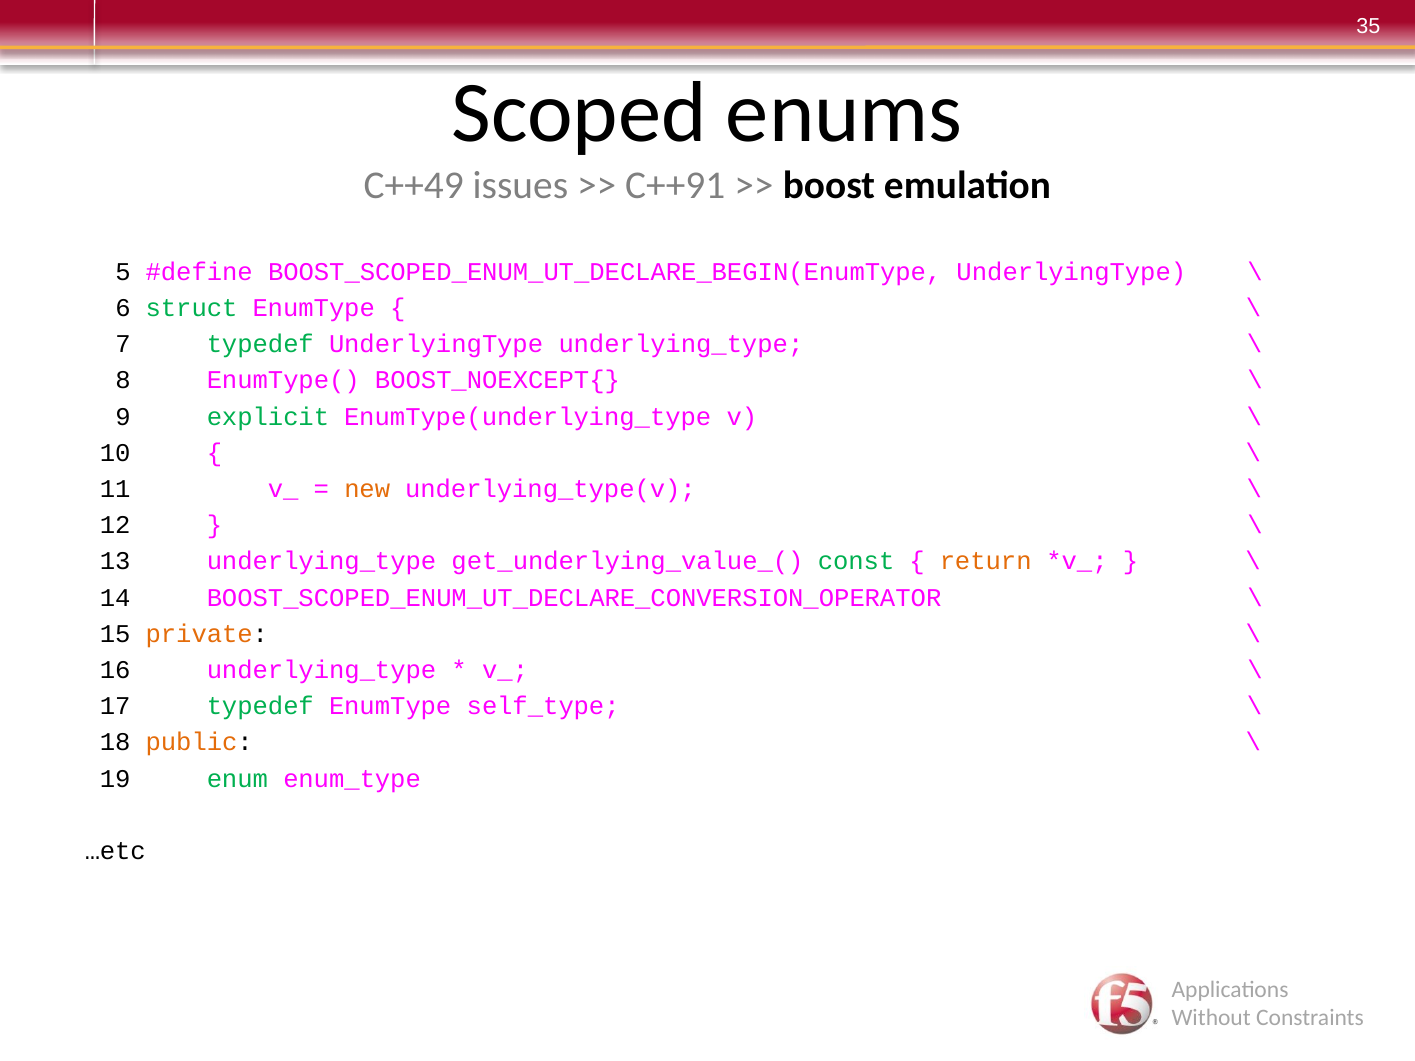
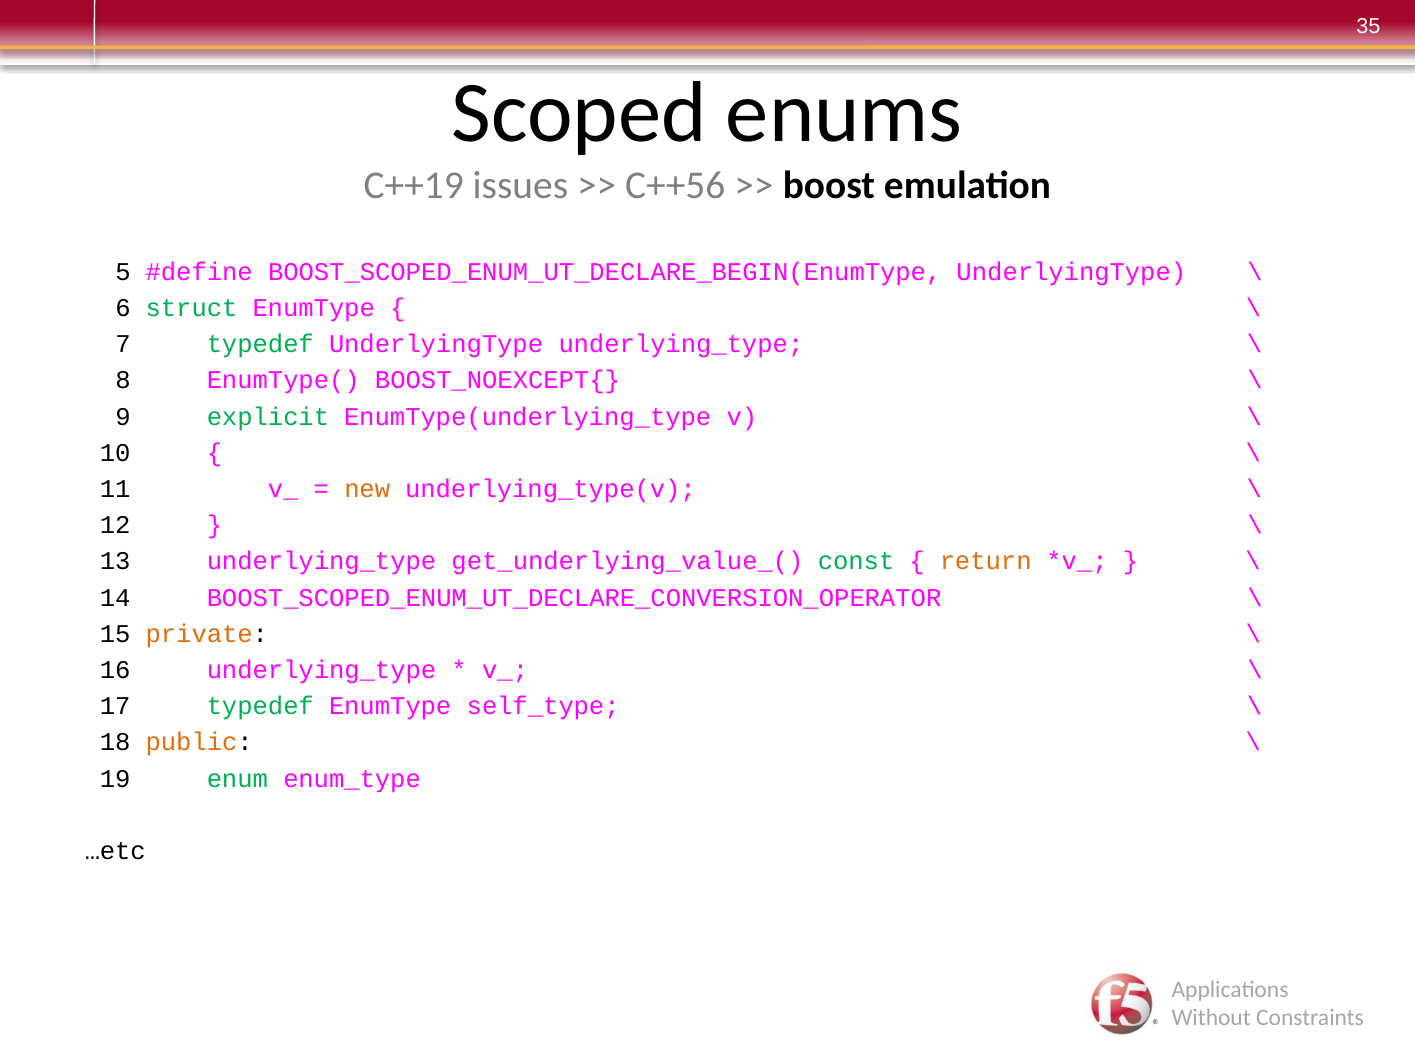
C++49: C++49 -> C++19 (414, 186)
C++91: C++91 -> C++56 (675, 186)
